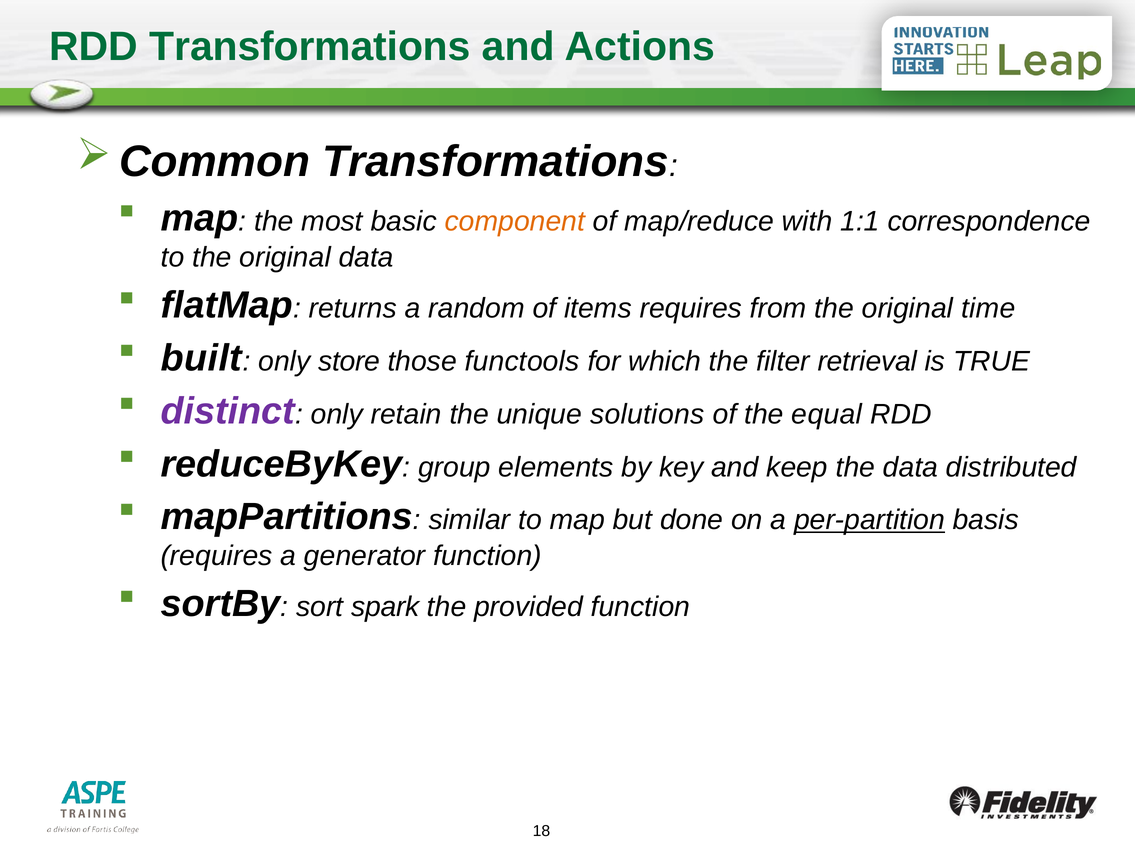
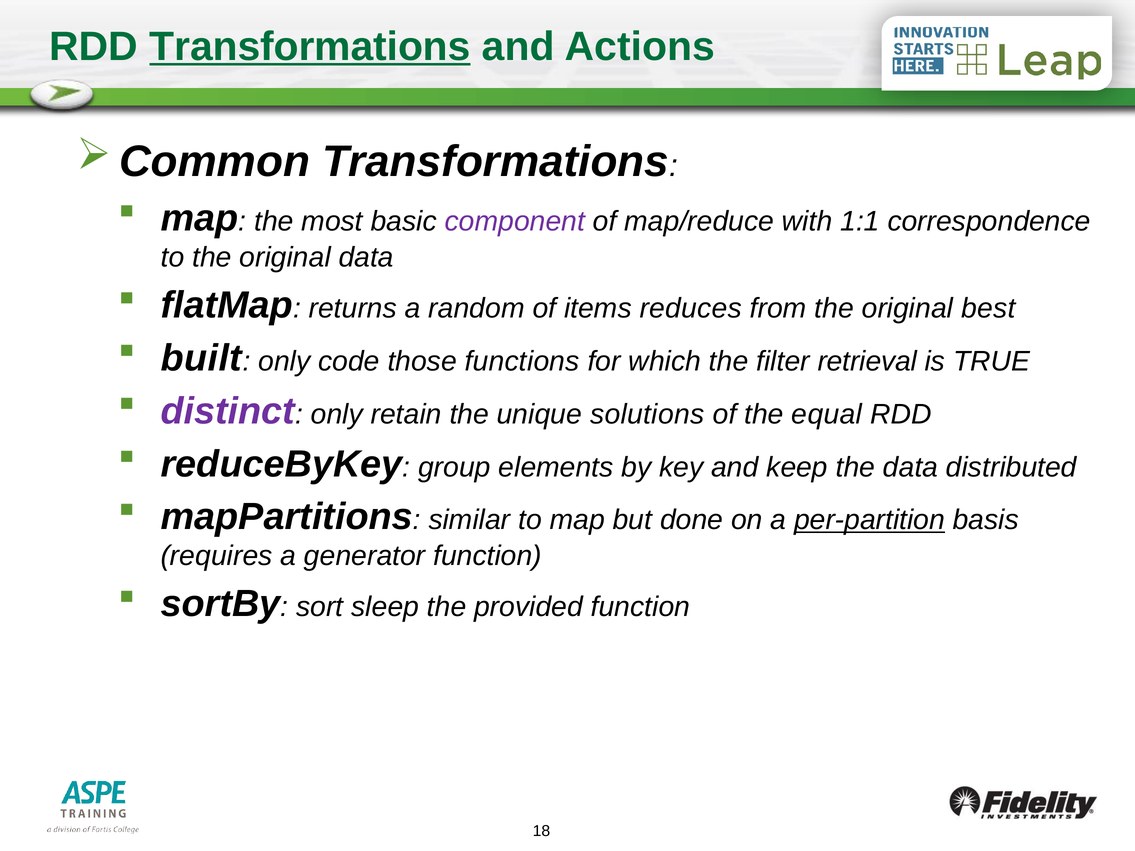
Transformations underline: none -> present (310, 47)
component colour: orange -> purple (515, 221)
items requires: requires -> reduces (691, 308)
time: time -> best (988, 308)
store: store -> code (349, 361)
functools: functools -> functions (522, 361)
spark: spark -> sleep (385, 607)
